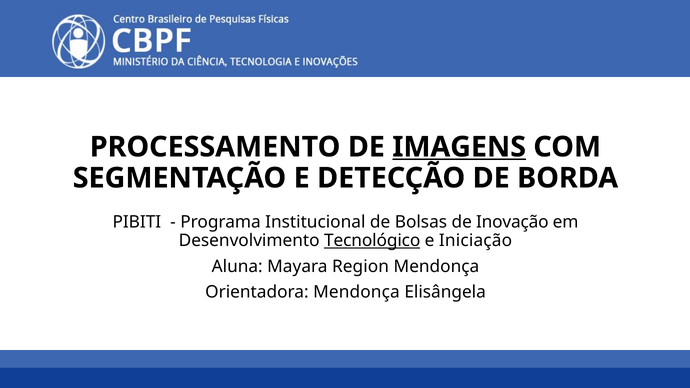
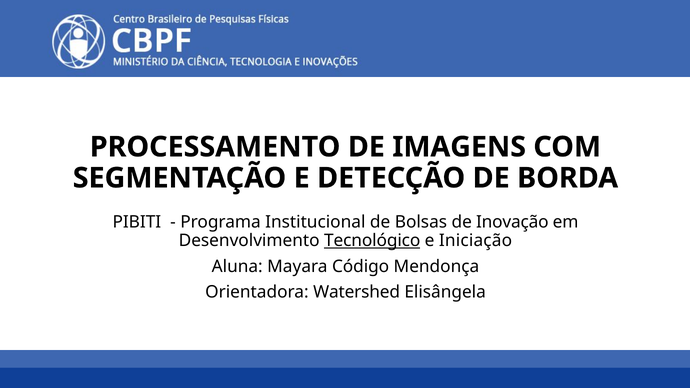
IMAGENS underline: present -> none (459, 147)
Region: Region -> Código (361, 266)
Orientadora Mendonça: Mendonça -> Watershed (357, 292)
